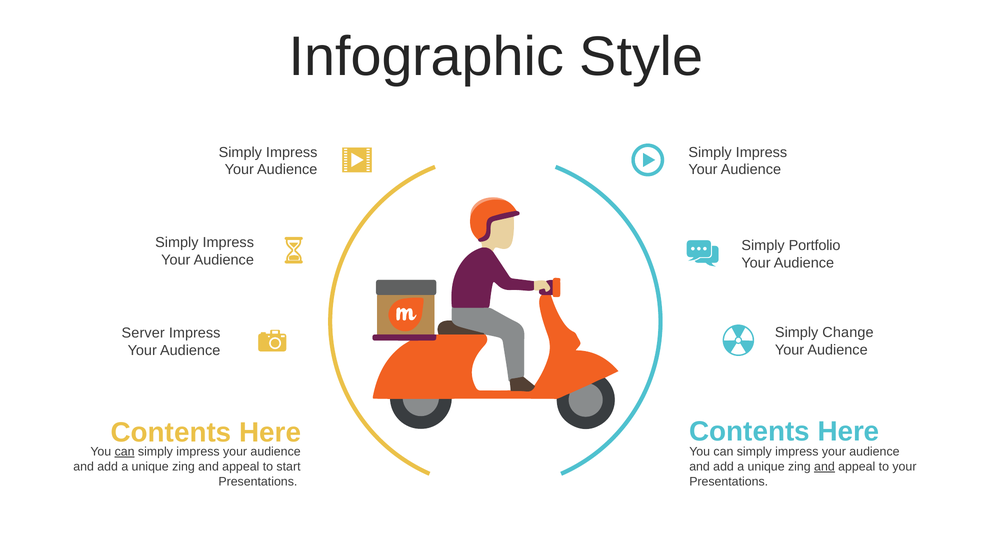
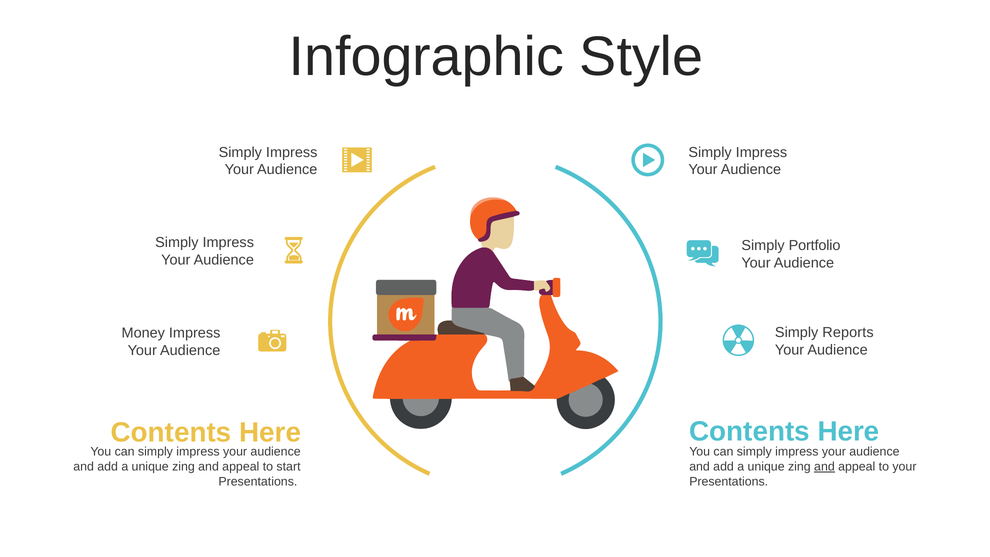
Change: Change -> Reports (848, 333)
Server: Server -> Money (143, 333)
can underline: present -> none (125, 452)
